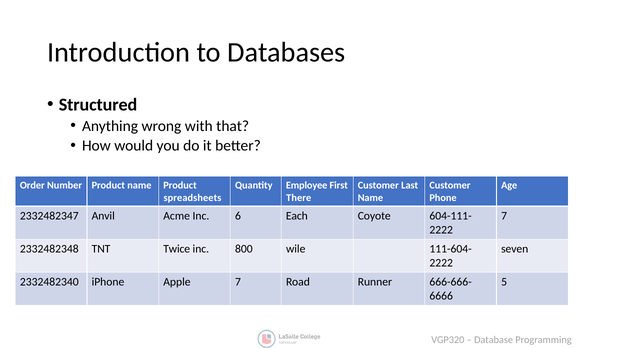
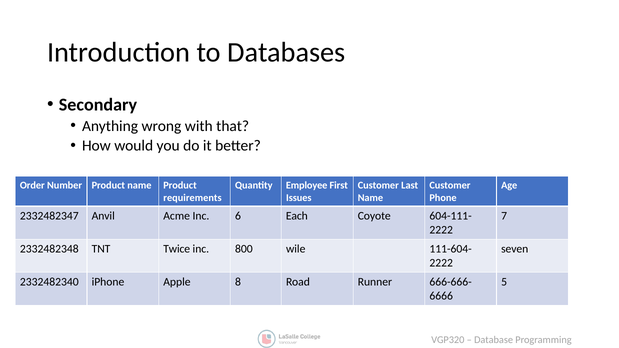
Structured: Structured -> Secondary (98, 105)
spreadsheets: spreadsheets -> requirements (192, 198)
There: There -> Issues (299, 198)
Apple 7: 7 -> 8 (238, 282)
